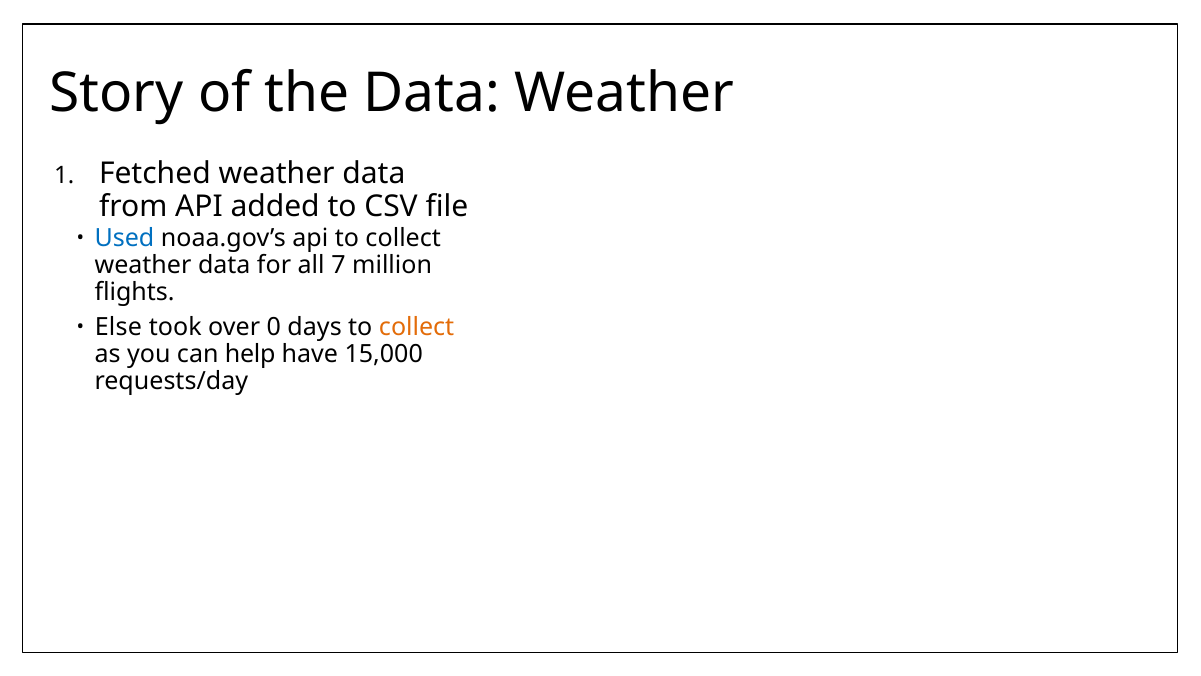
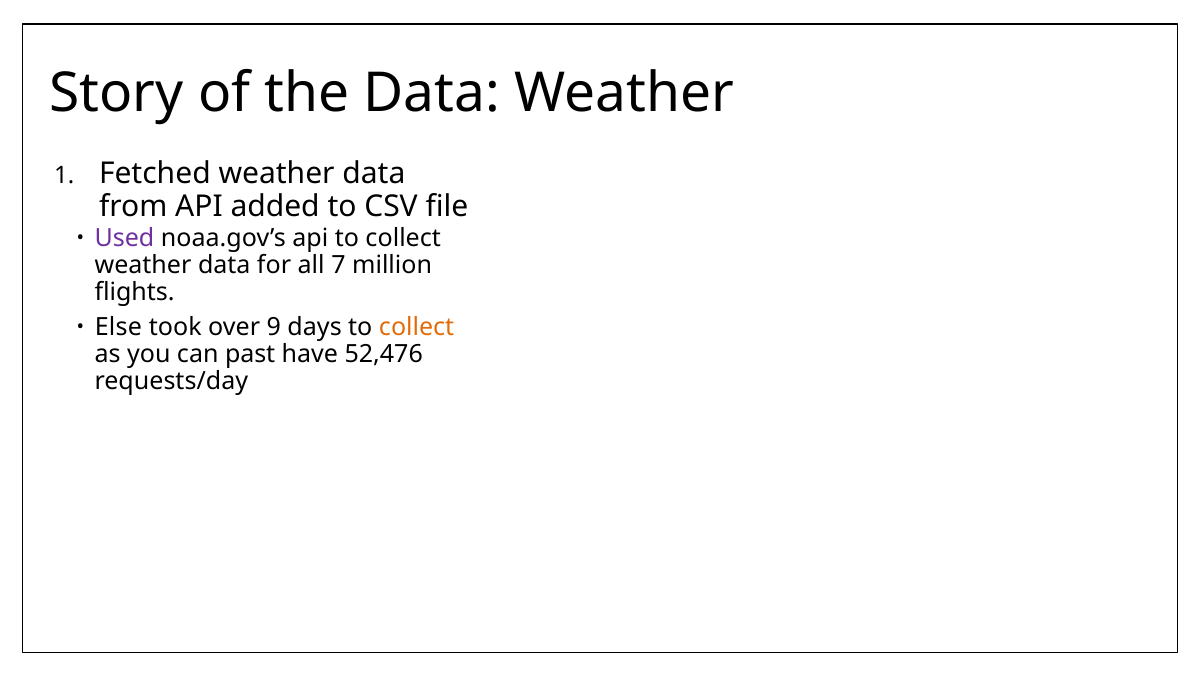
Used colour: blue -> purple (124, 238)
0: 0 -> 9 (274, 327)
help: help -> past (250, 354)
15,000: 15,000 -> 52,476 (384, 354)
